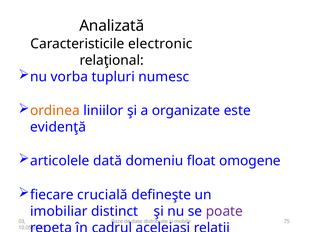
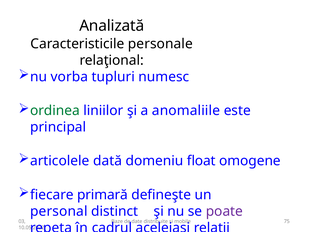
electronic: electronic -> personale (160, 44)
ordinea colour: orange -> green (55, 111)
organizate: organizate -> anomaliile (186, 111)
evidenţă: evidenţă -> principal (58, 127)
crucială: crucială -> primară (103, 195)
imobiliar: imobiliar -> personal (59, 211)
